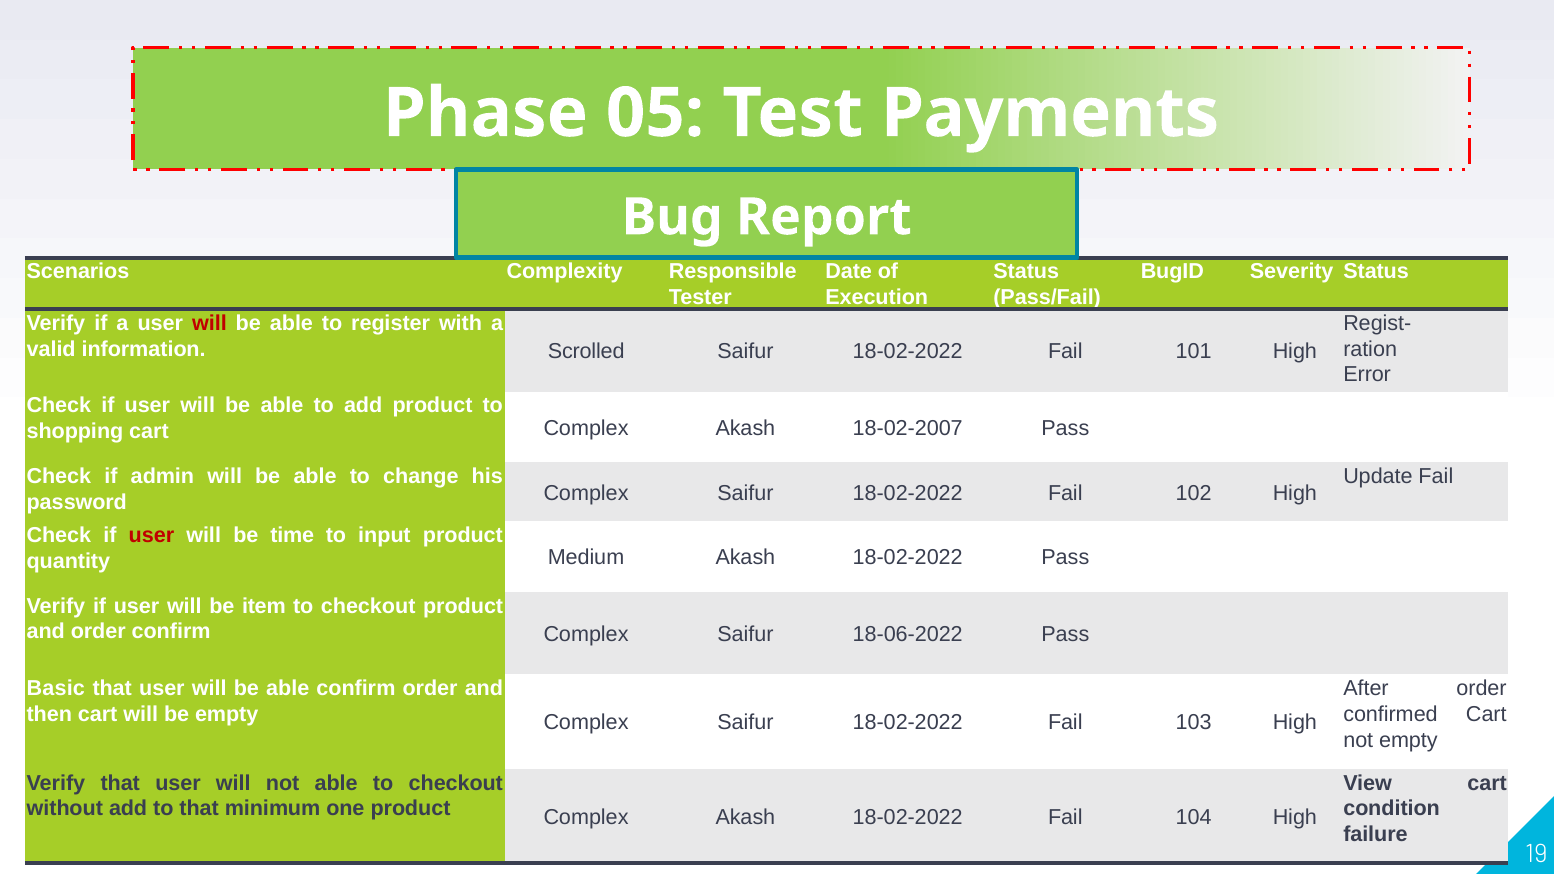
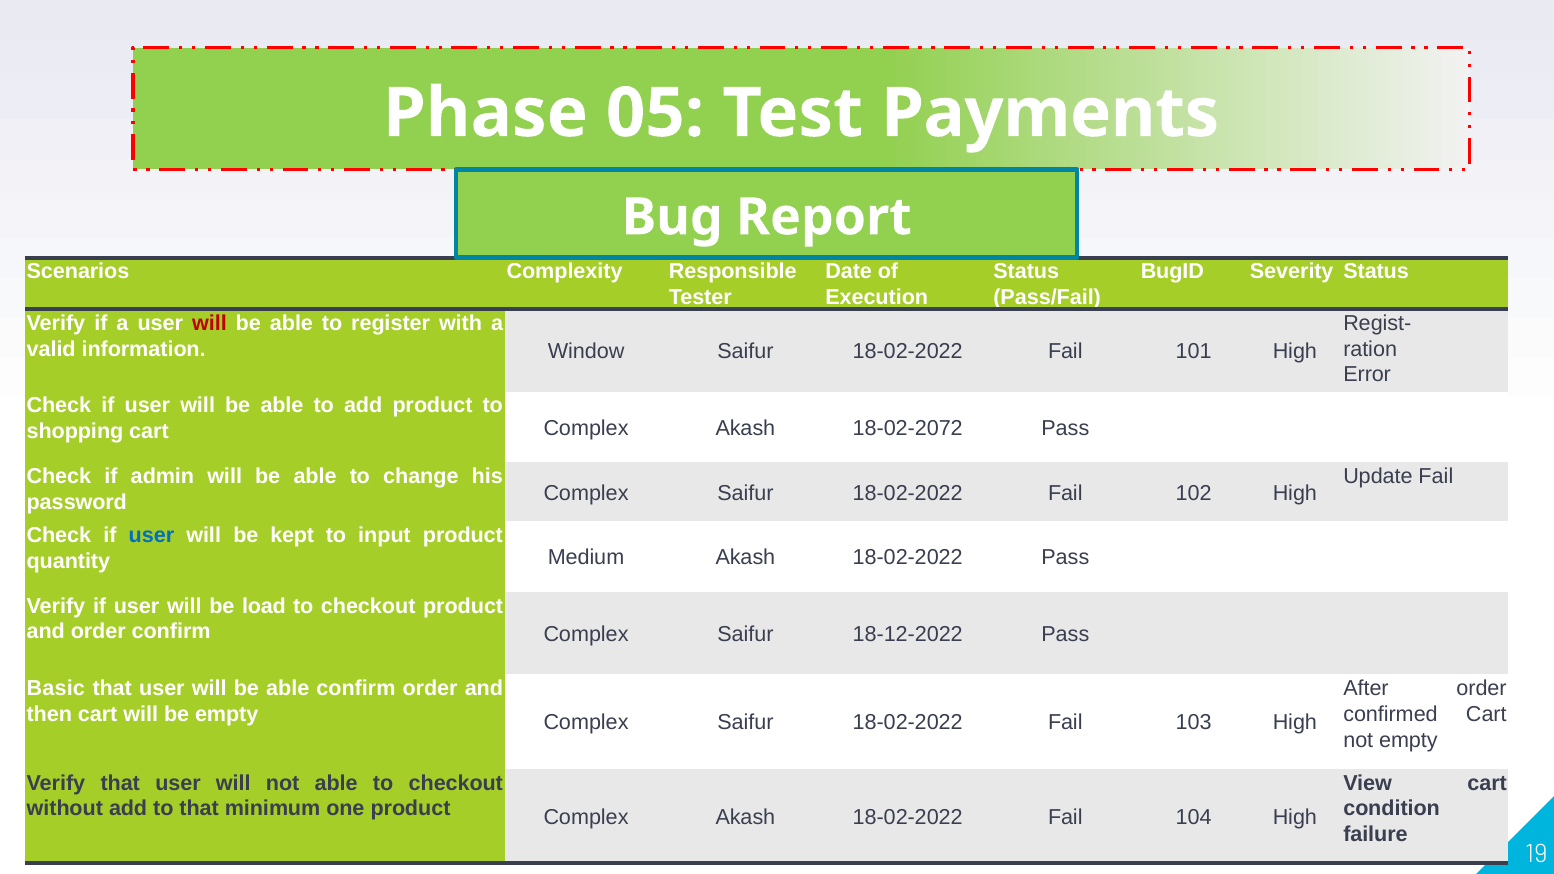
Scrolled: Scrolled -> Window (586, 352)
18-02-2007: 18-02-2007 -> 18-02-2072 (908, 428)
user colour: red -> blue (151, 535)
time: time -> kept (292, 535)
item: item -> load (264, 606)
18-06-2022: 18-06-2022 -> 18-12-2022 (908, 634)
